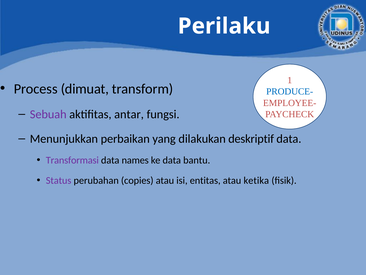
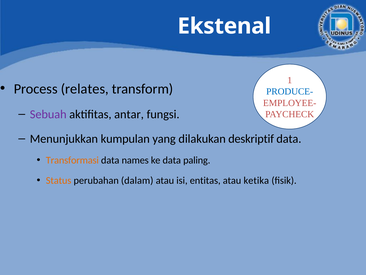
Perilaku: Perilaku -> Ekstenal (224, 26)
dimuat: dimuat -> relates (85, 89)
perbaikan: perbaikan -> kumpulan (125, 139)
Transformasi colour: purple -> orange (72, 160)
bantu: bantu -> paling (197, 160)
Status colour: purple -> orange (59, 180)
copies: copies -> dalam (137, 180)
